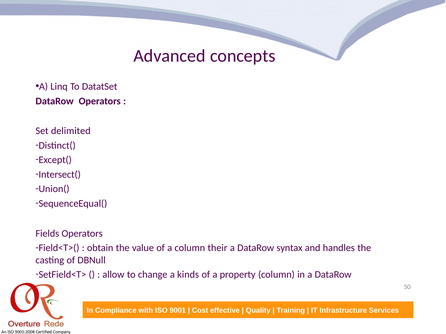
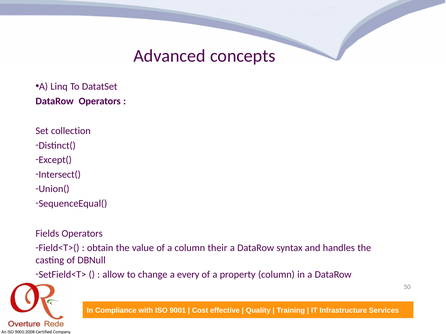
delimited: delimited -> collection (71, 131)
kinds: kinds -> every (188, 275)
